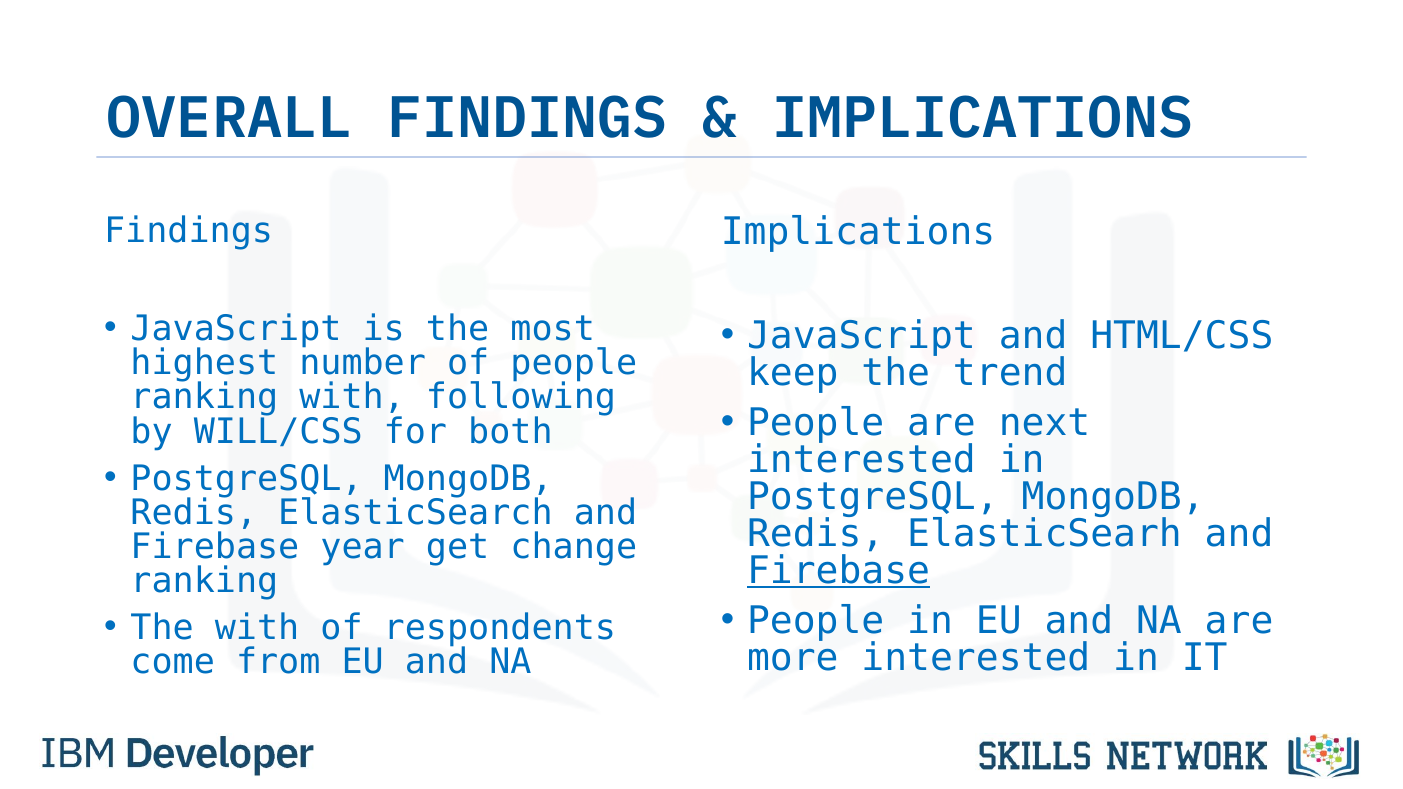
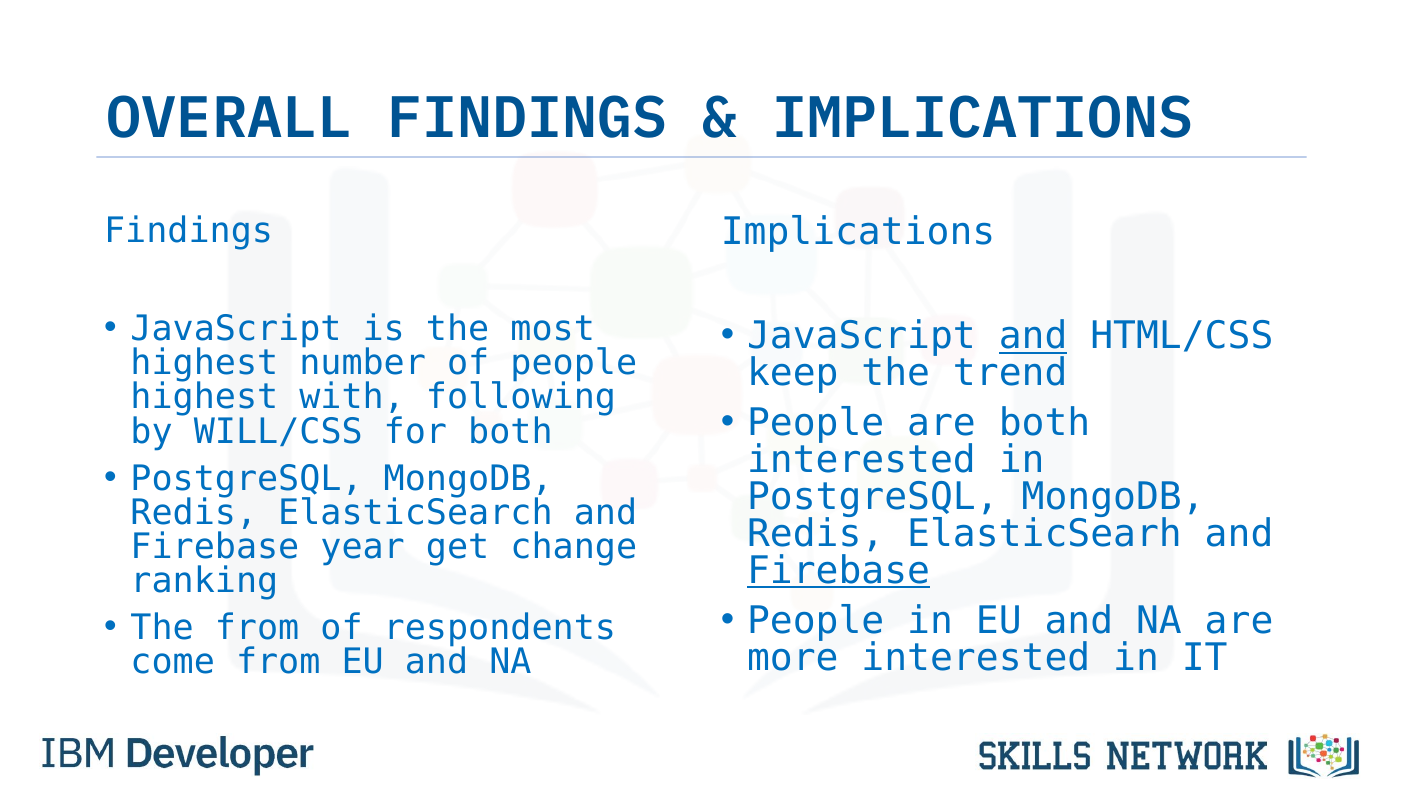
and underline: none -> present (1033, 337)
ranking: ranking -> highest (204, 397)
are next: next -> both (1045, 423)
The with: with -> from (257, 628)
